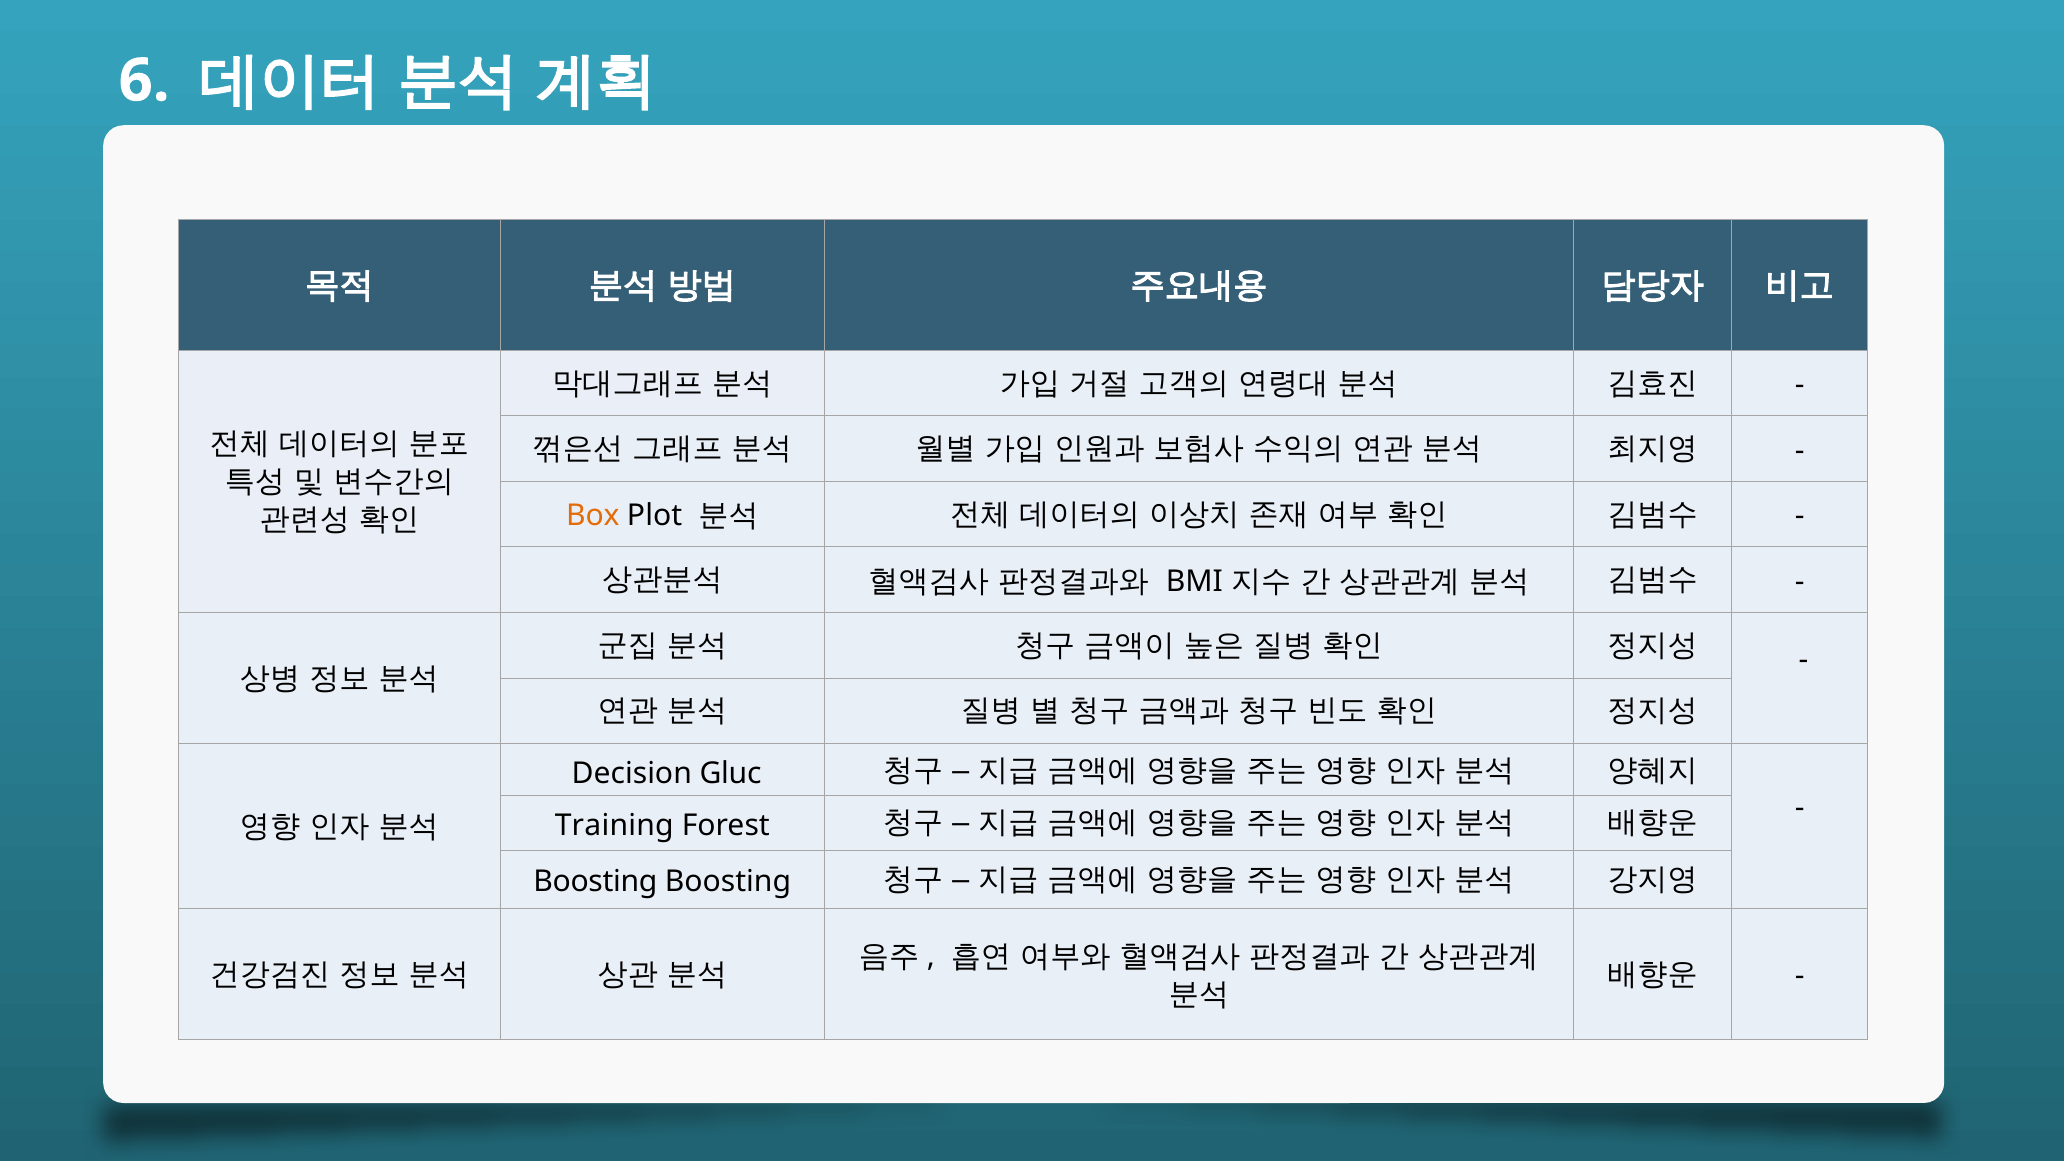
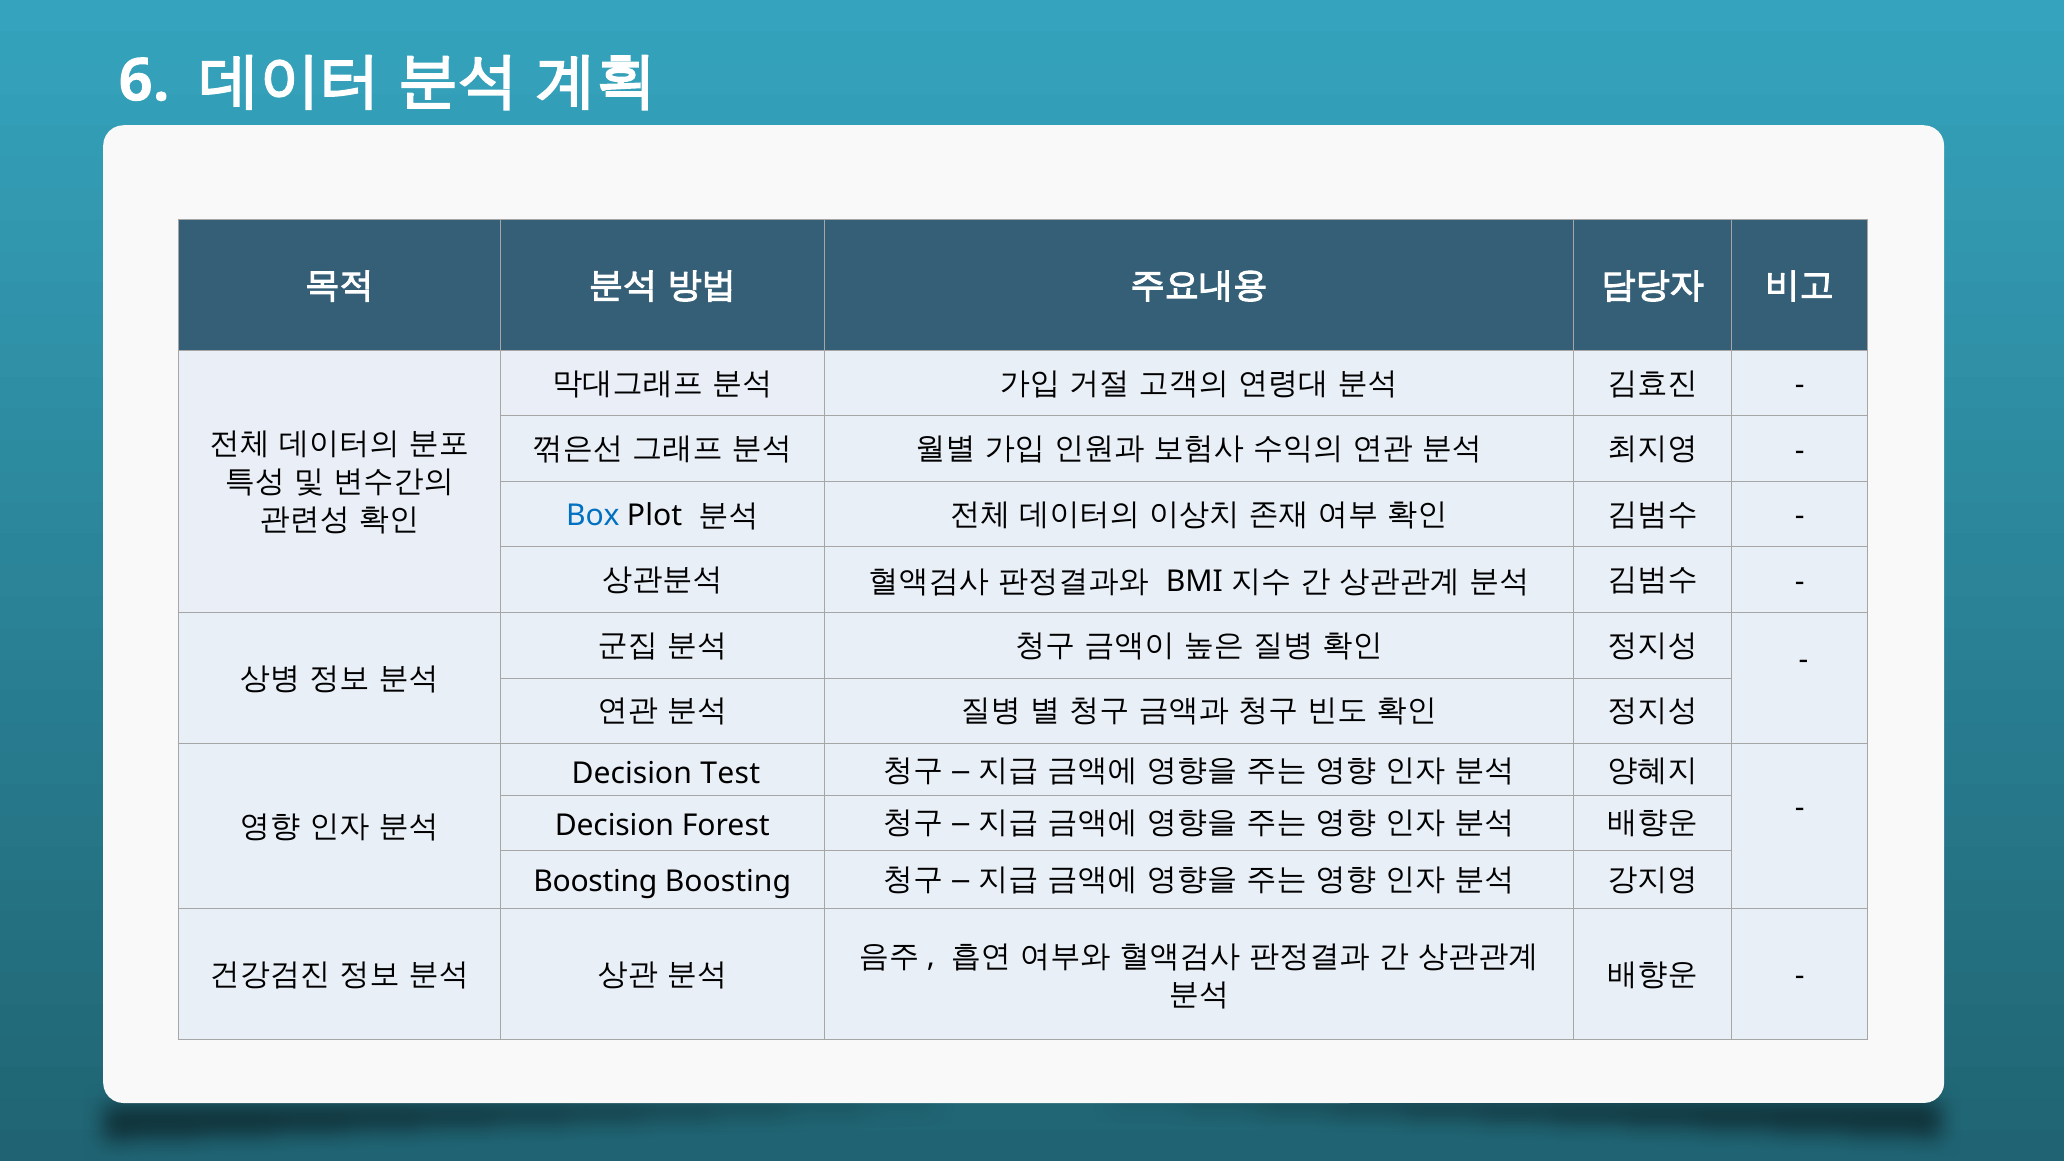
Box colour: orange -> blue (593, 516)
Gluc: Gluc -> Test (730, 774)
Training: Training -> Decision (614, 825)
